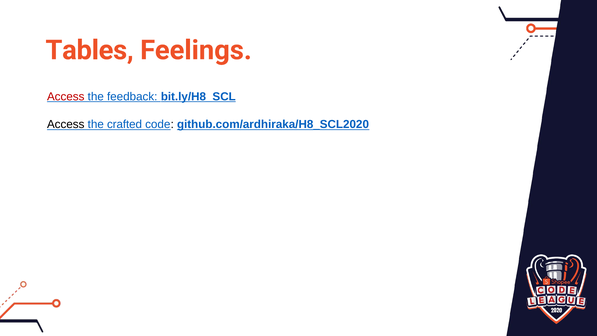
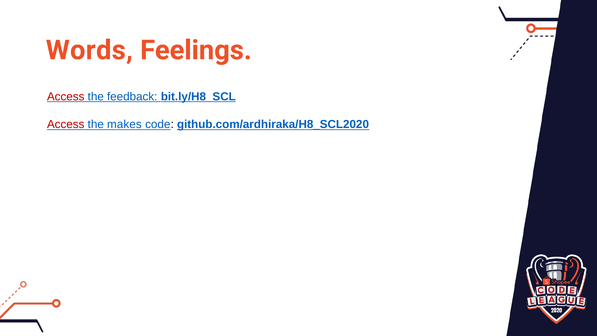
Tables: Tables -> Words (89, 50)
Access colour: black -> red (66, 124)
crafted: crafted -> makes (124, 124)
